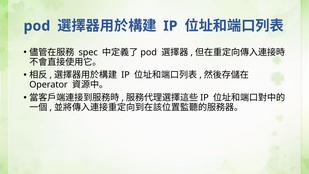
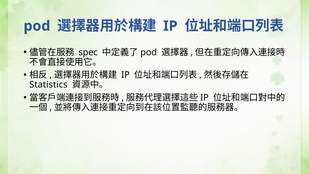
Operator: Operator -> Statistics (48, 85)
